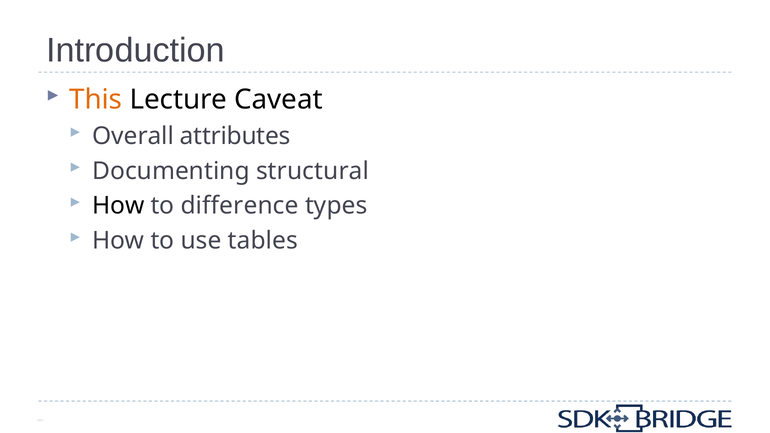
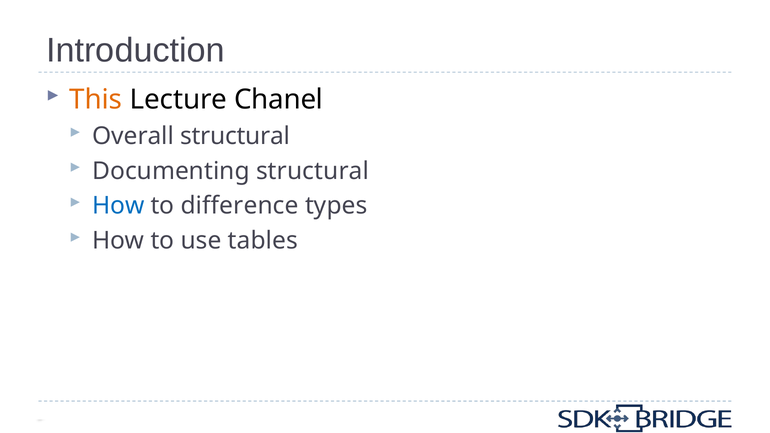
Caveat: Caveat -> Chanel (279, 99)
Overall attributes: attributes -> structural (235, 136)
How colour: black -> blue (118, 206)
